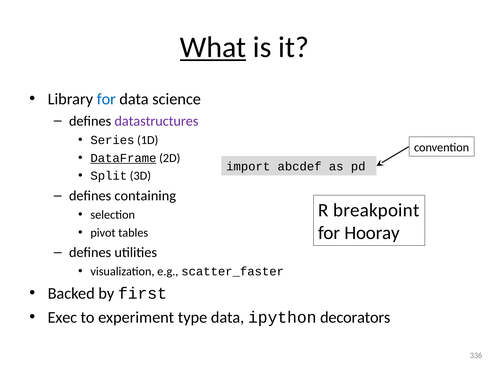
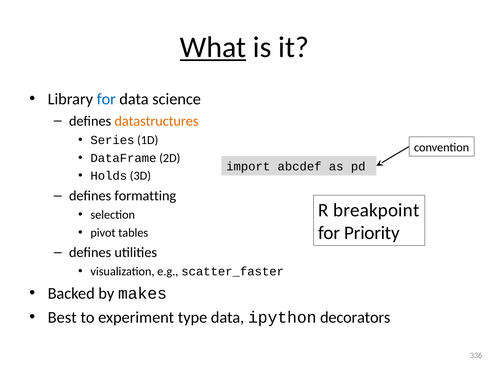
datastructures colour: purple -> orange (156, 121)
DataFrame underline: present -> none (123, 158)
Split: Split -> Holds (109, 176)
containing: containing -> formatting (145, 196)
Hooray: Hooray -> Priority (372, 233)
first: first -> makes (142, 293)
Exec: Exec -> Best (62, 317)
